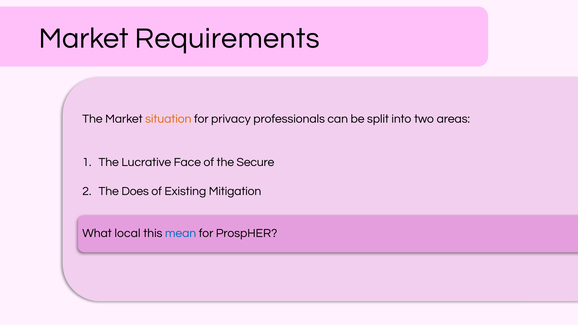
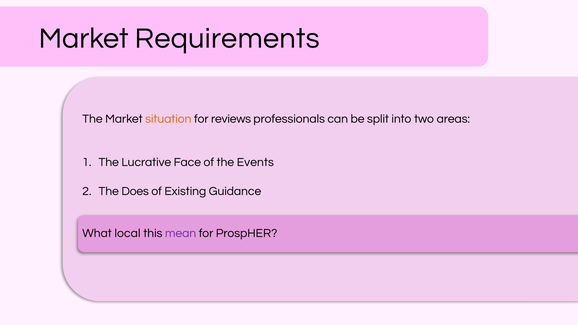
privacy: privacy -> reviews (231, 119)
Secure: Secure -> Events (255, 162)
Mitigation: Mitigation -> Guidance (235, 191)
mean colour: blue -> purple (181, 233)
